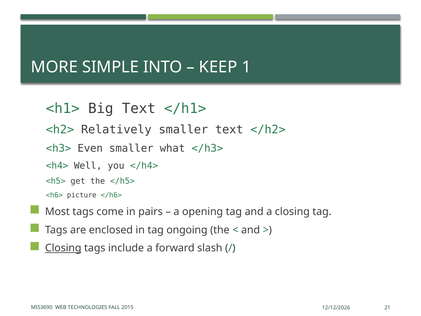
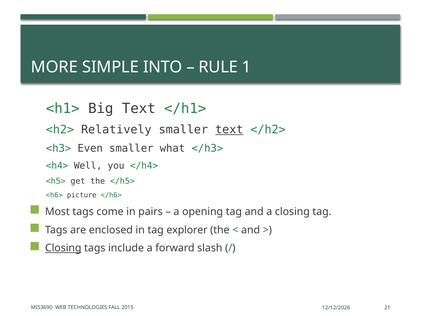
KEEP: KEEP -> RULE (218, 67)
text underline: none -> present (229, 129)
ongoing: ongoing -> explorer (187, 230)
